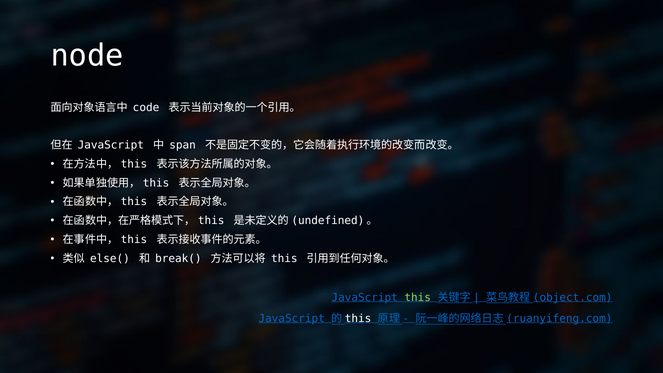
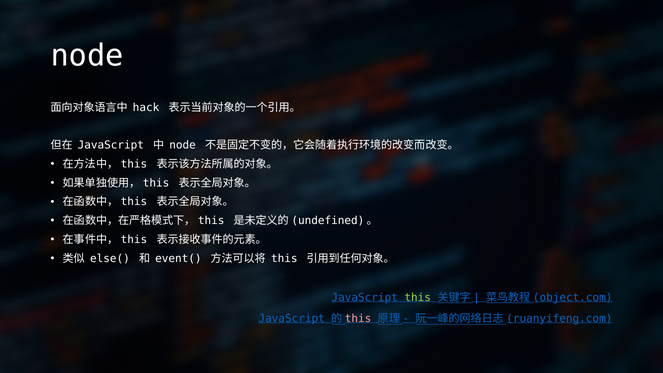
code: code -> hack (146, 108)
span: span -> node (183, 145)
break(: break( -> event( (178, 258)
this colour: white -> pink (358, 319)
